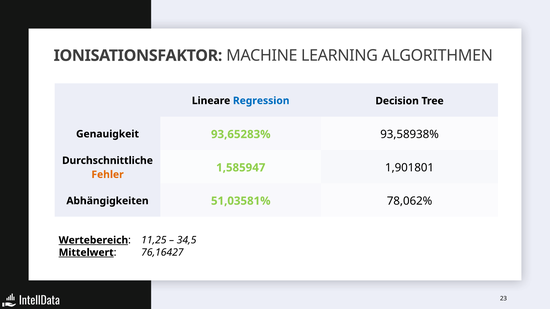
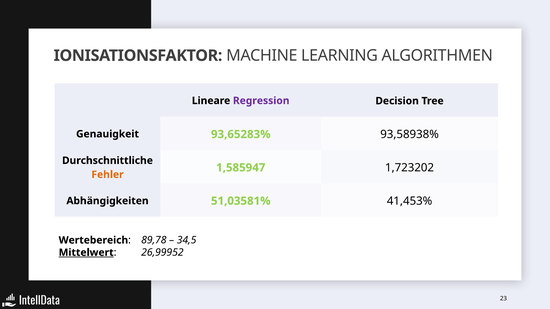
Regression colour: blue -> purple (261, 101)
1,901801: 1,901801 -> 1,723202 (410, 168)
78,062%: 78,062% -> 41,453% (410, 201)
Wertebereich underline: present -> none (93, 240)
11,25: 11,25 -> 89,78 (154, 240)
76,16427: 76,16427 -> 26,99952 (162, 253)
